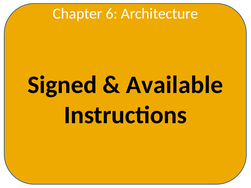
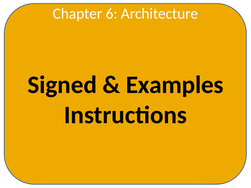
Available: Available -> Examples (175, 85)
